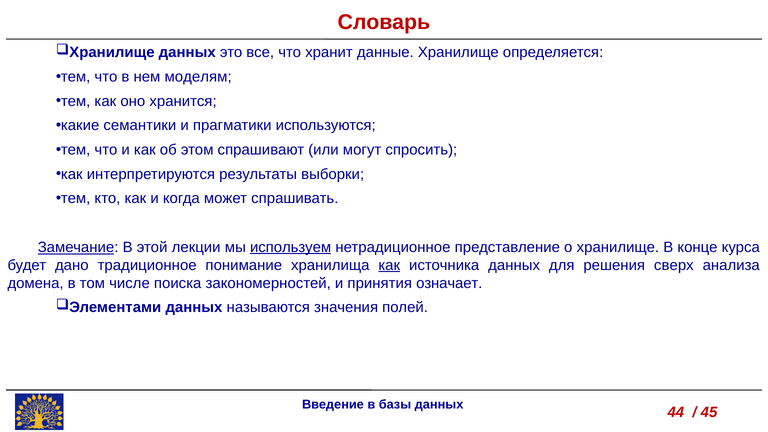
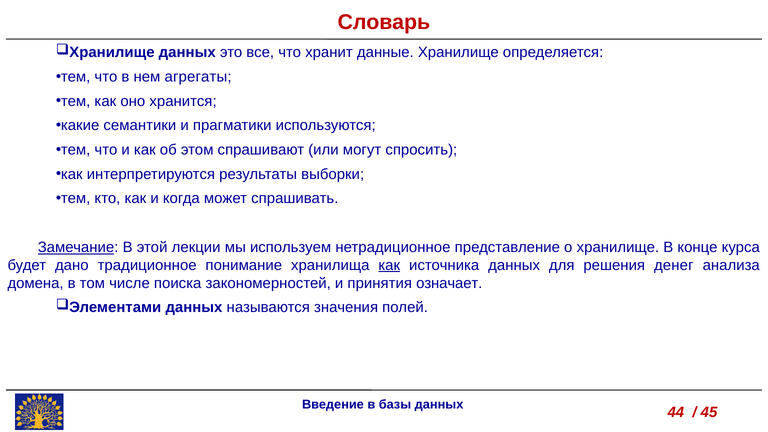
моделям: моделям -> агрегаты (198, 77)
используем underline: present -> none (291, 247)
сверх: сверх -> денег (674, 265)
